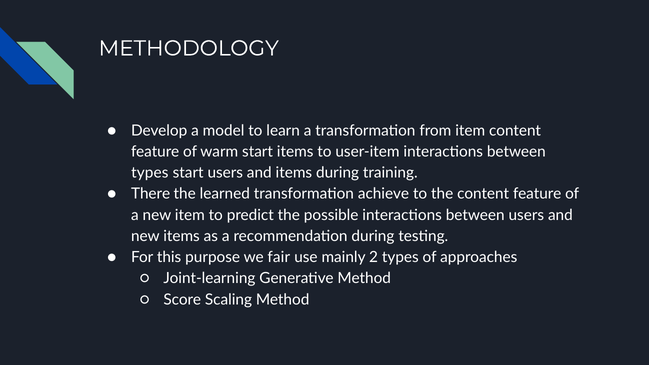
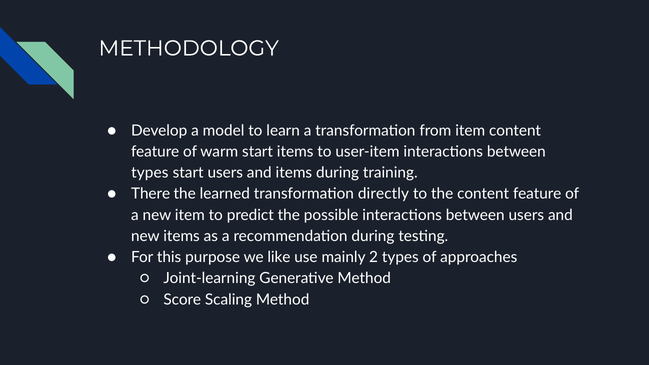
achieve: achieve -> directly (383, 194)
fair: fair -> like (279, 257)
